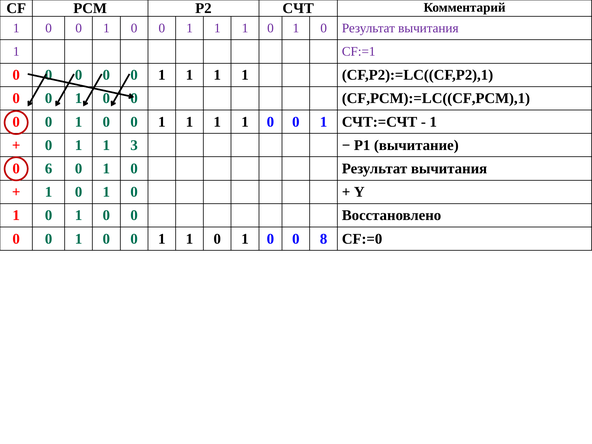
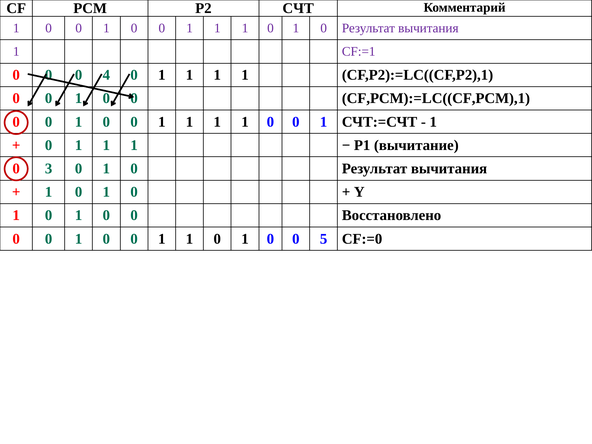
0: 0 -> 4 (106, 75)
3: 3 -> 1 (134, 145)
6: 6 -> 3 (49, 169)
8: 8 -> 5 (324, 239)
